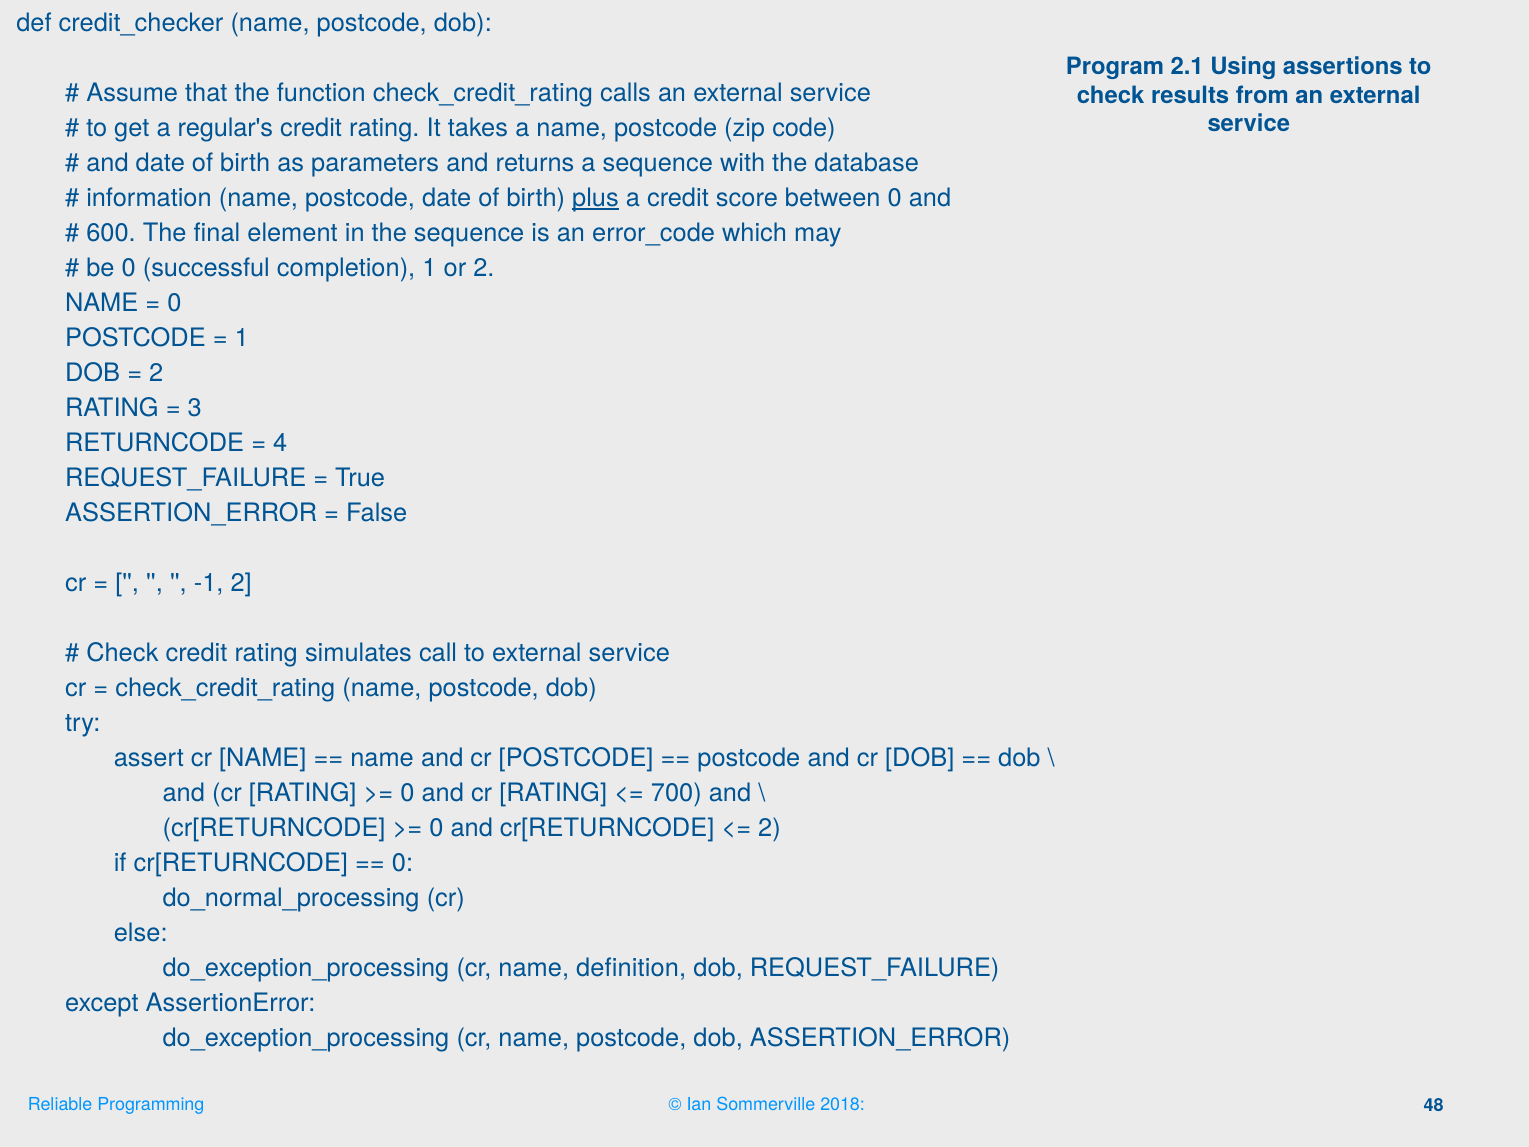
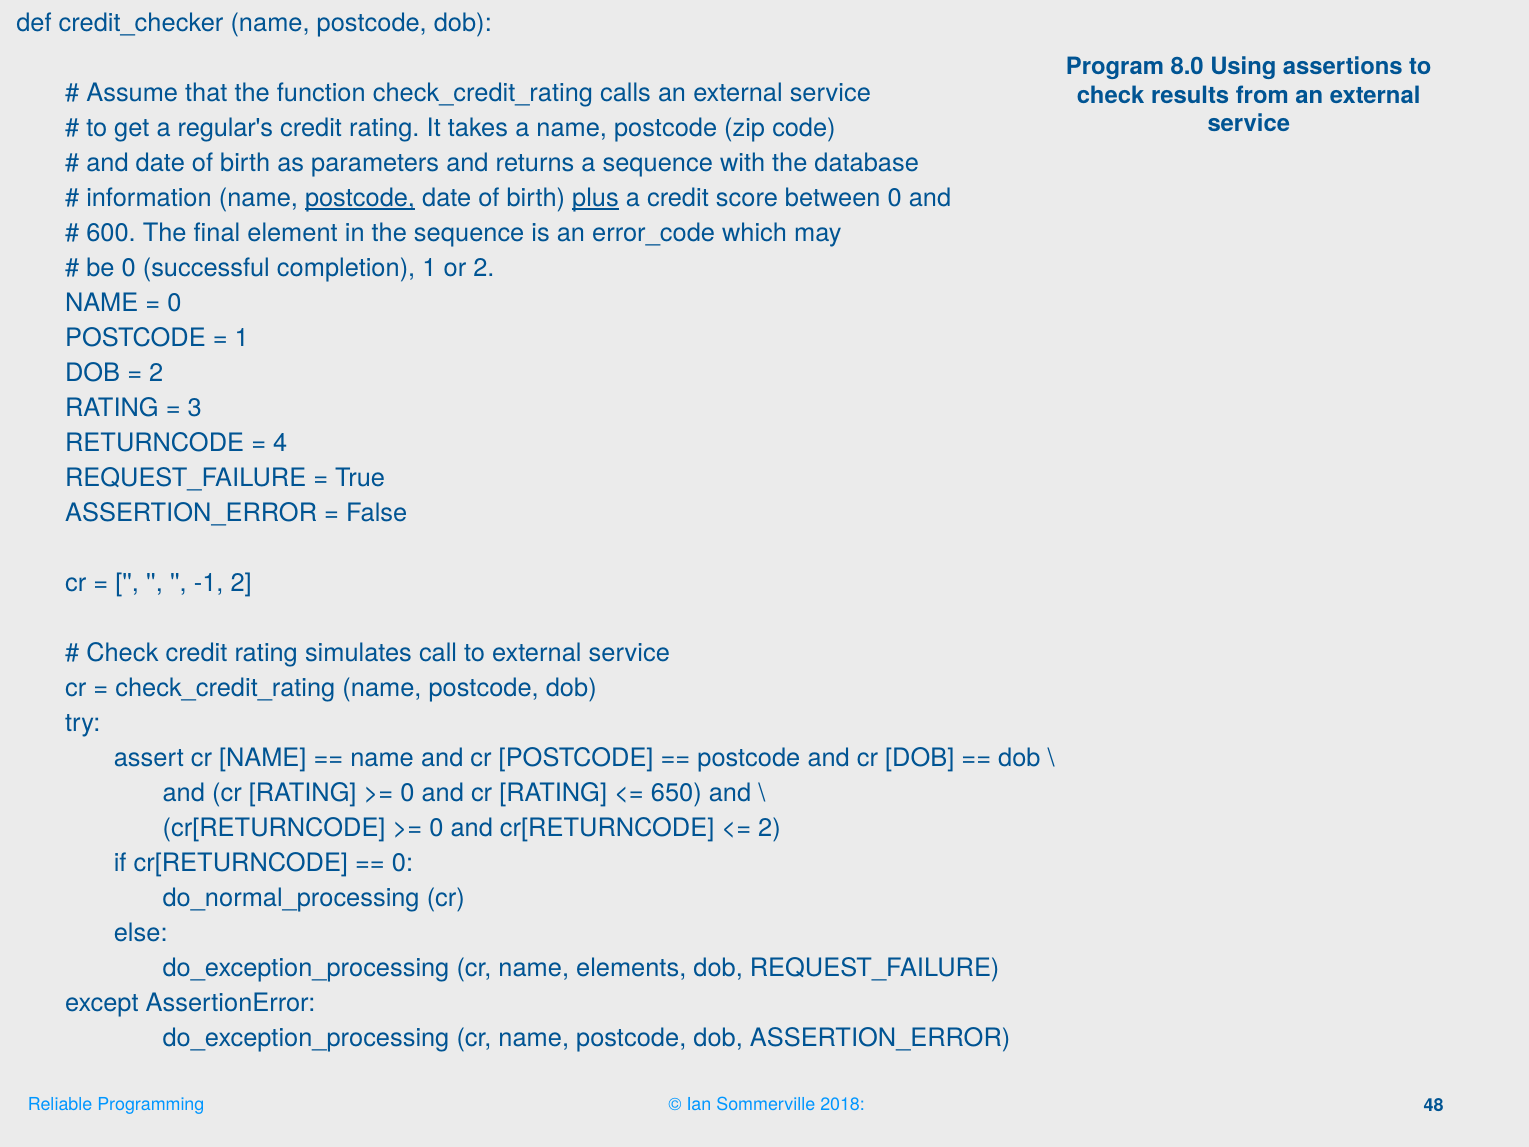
2.1: 2.1 -> 8.0 (1187, 67)
postcode underline: none -> present (360, 198)
700: 700 -> 650 (676, 793)
definition: definition -> elements (631, 968)
